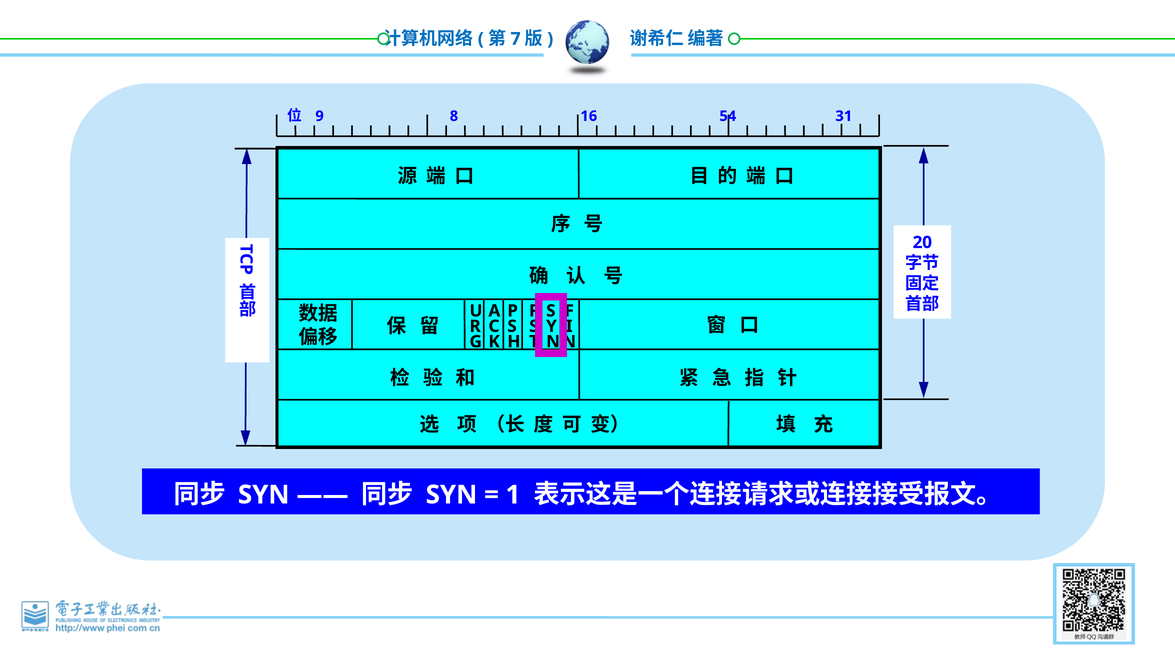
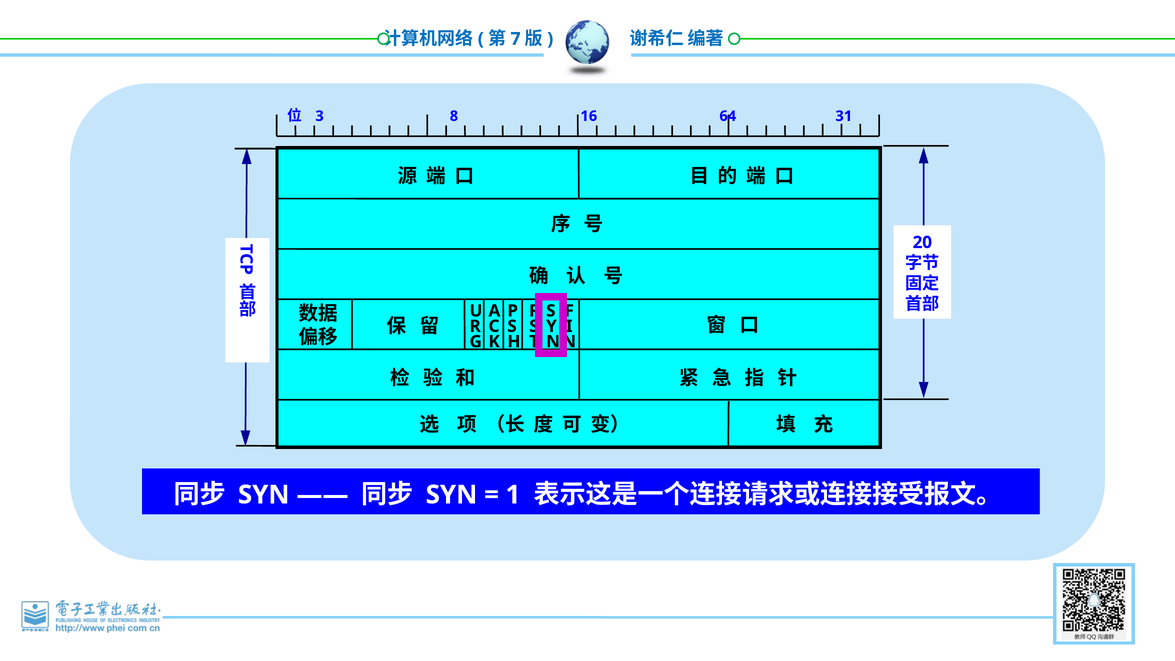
9: 9 -> 3 (320, 116)
54: 54 -> 64 (728, 116)
